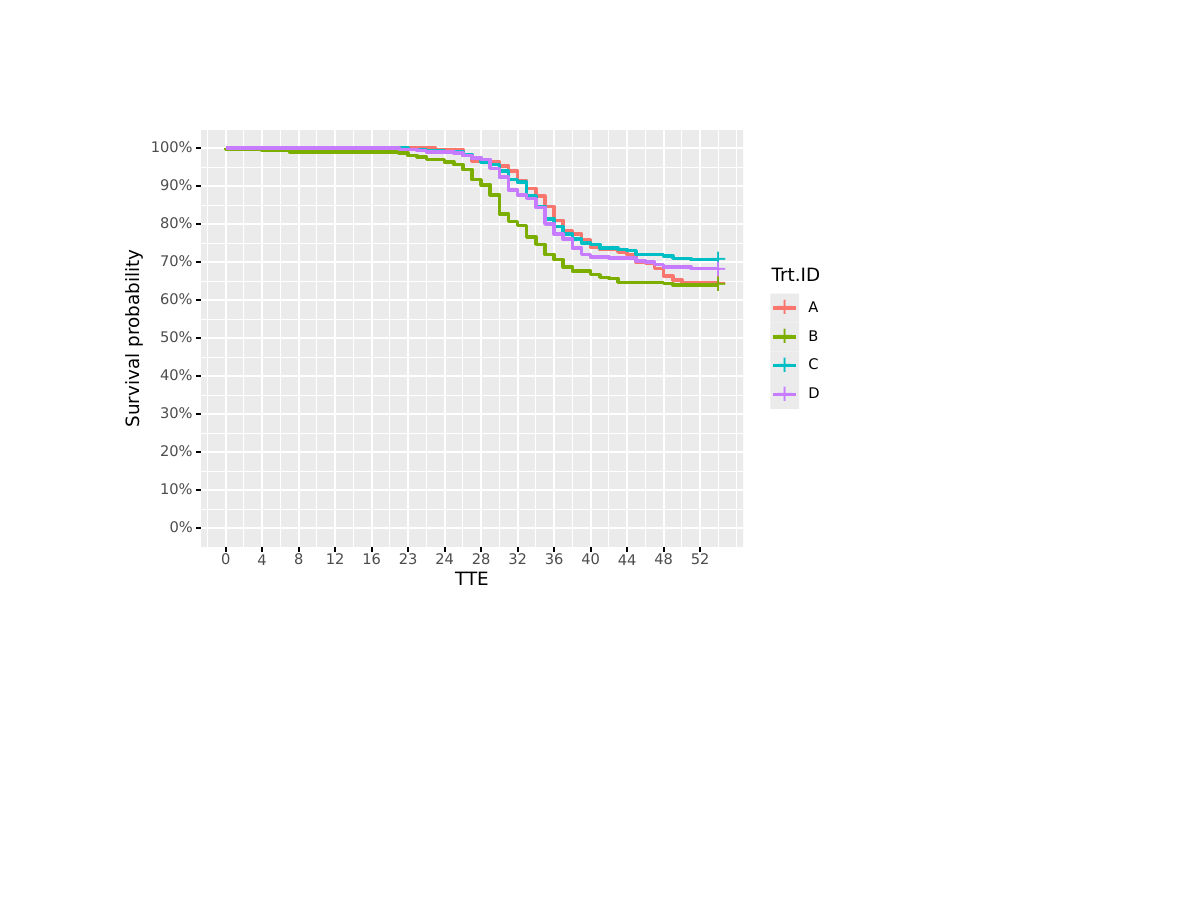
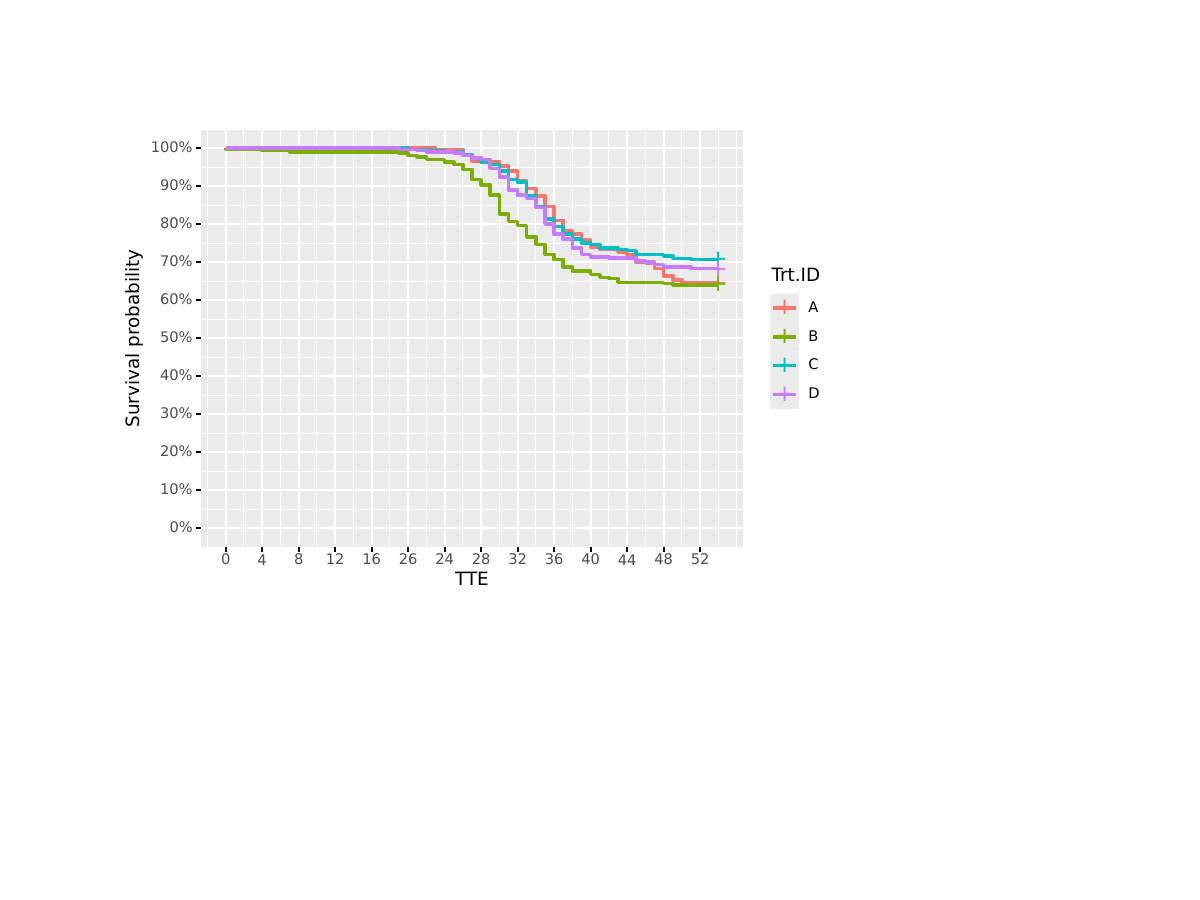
23: 23 -> 26 (408, 560)
